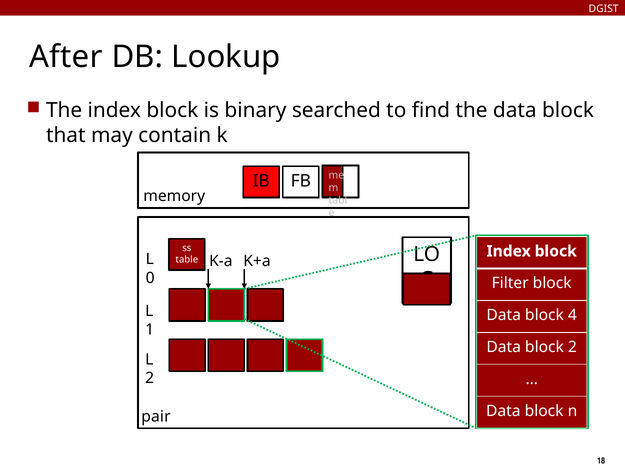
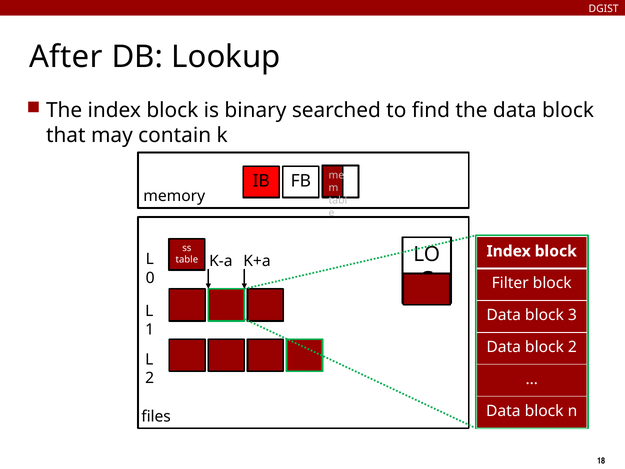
4: 4 -> 3 (572, 315)
pair: pair -> files (156, 416)
